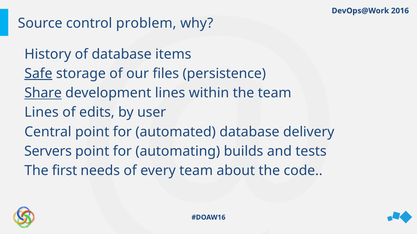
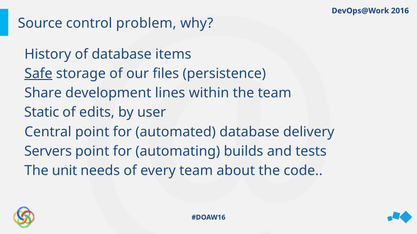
Share underline: present -> none (43, 93)
Lines: Lines -> Static (42, 113)
first: first -> unit (65, 171)
